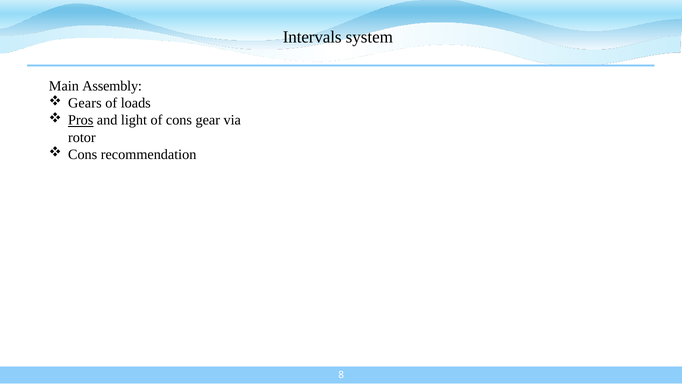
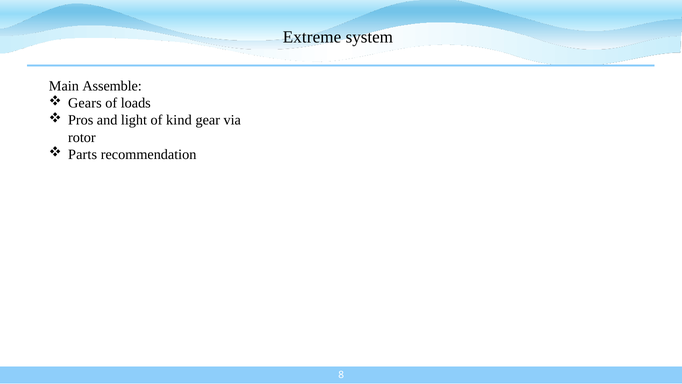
Intervals: Intervals -> Extreme (312, 37)
Assembly: Assembly -> Assemble (112, 86)
Pros underline: present -> none (81, 120)
of cons: cons -> kind (179, 120)
Cons: Cons -> Parts (83, 154)
